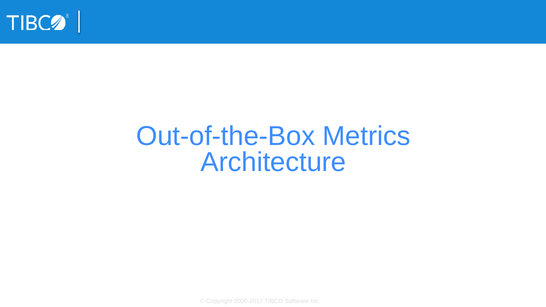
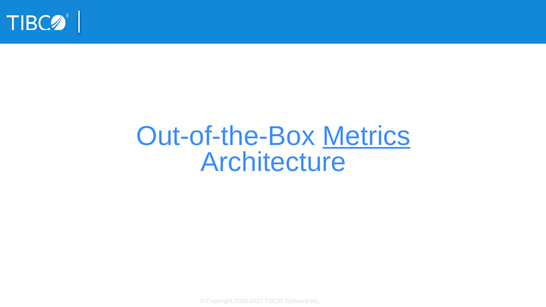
Metrics underline: none -> present (366, 136)
